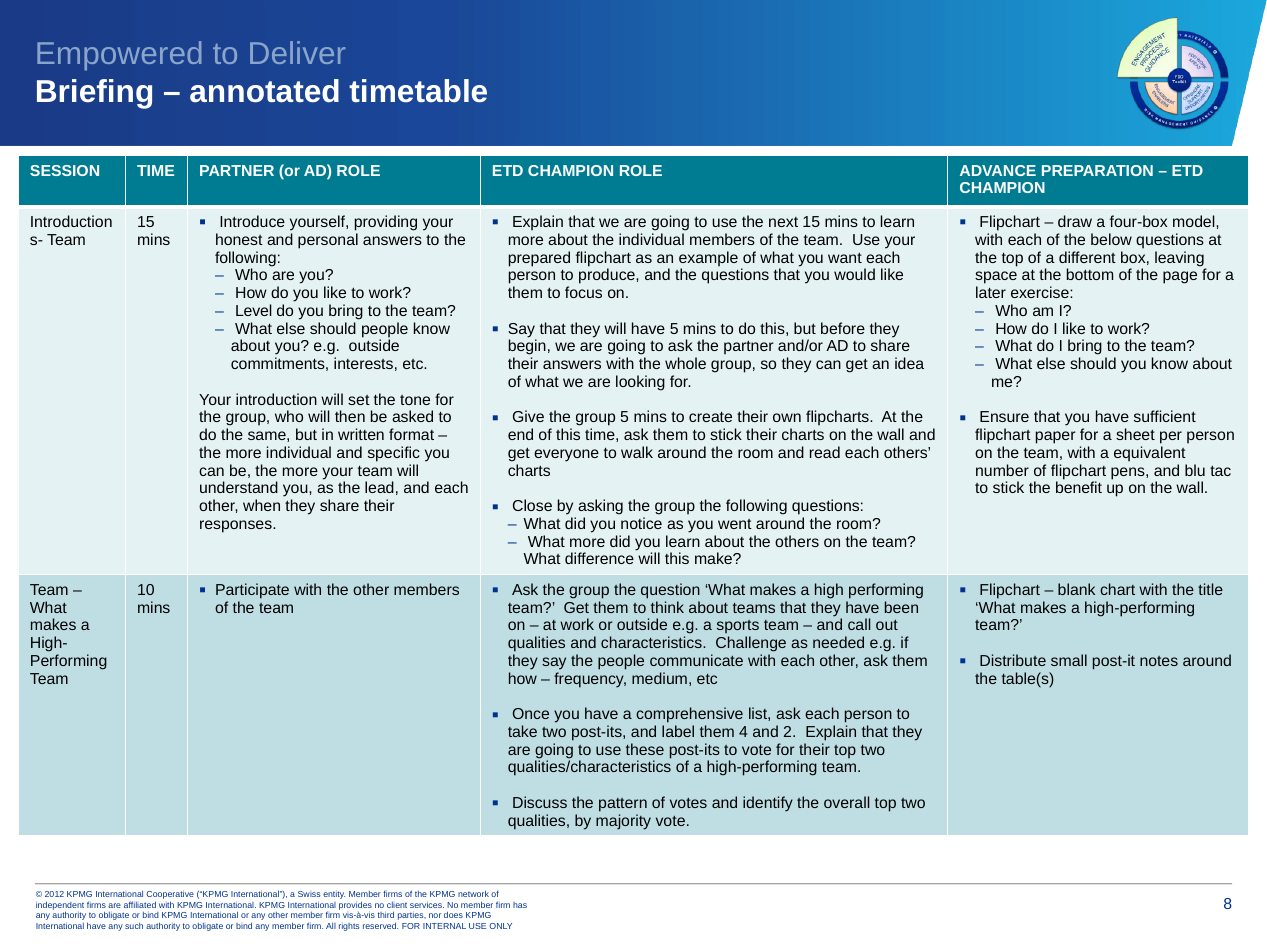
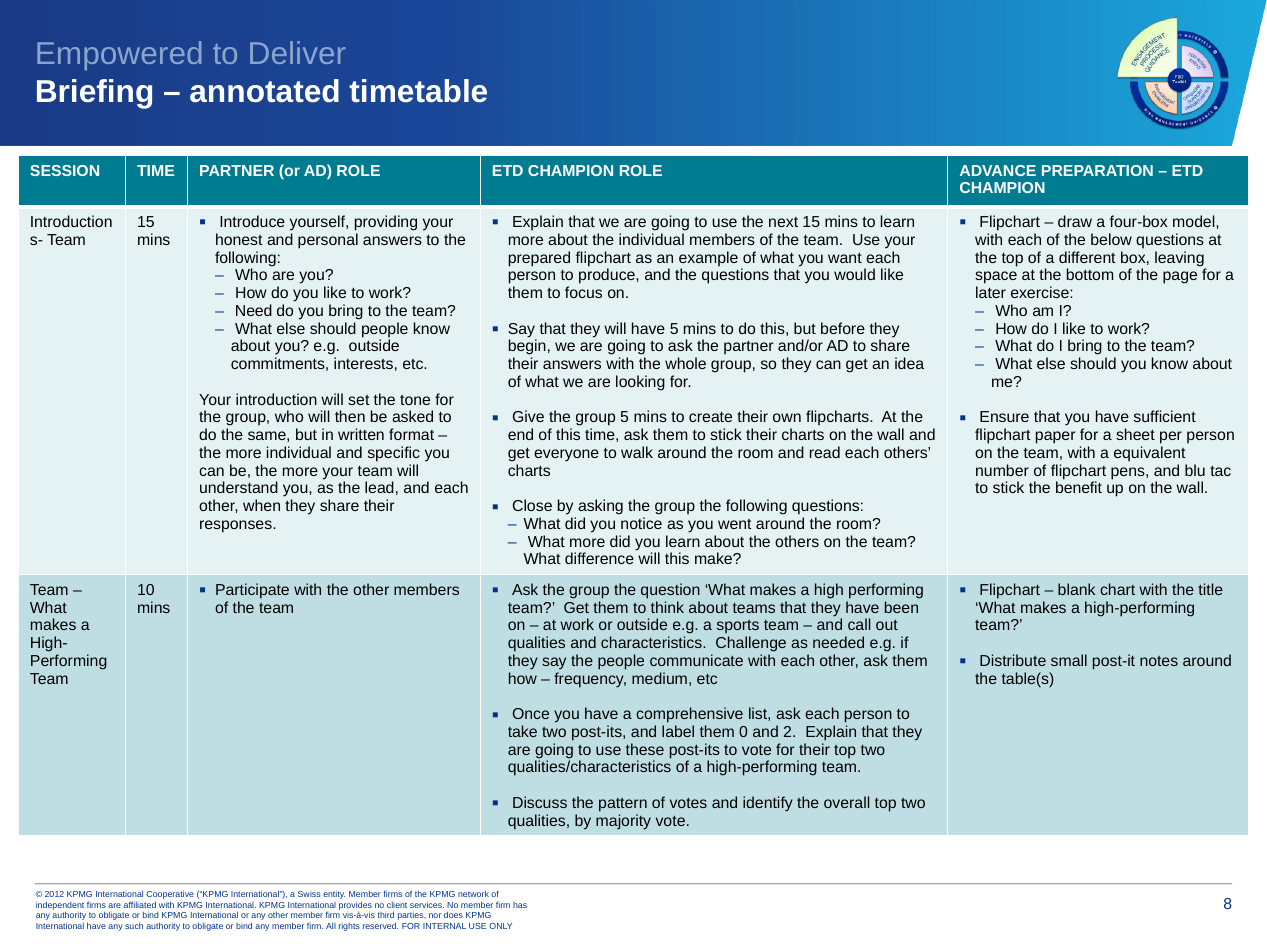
Level: Level -> Need (254, 311)
4: 4 -> 0 (744, 732)
